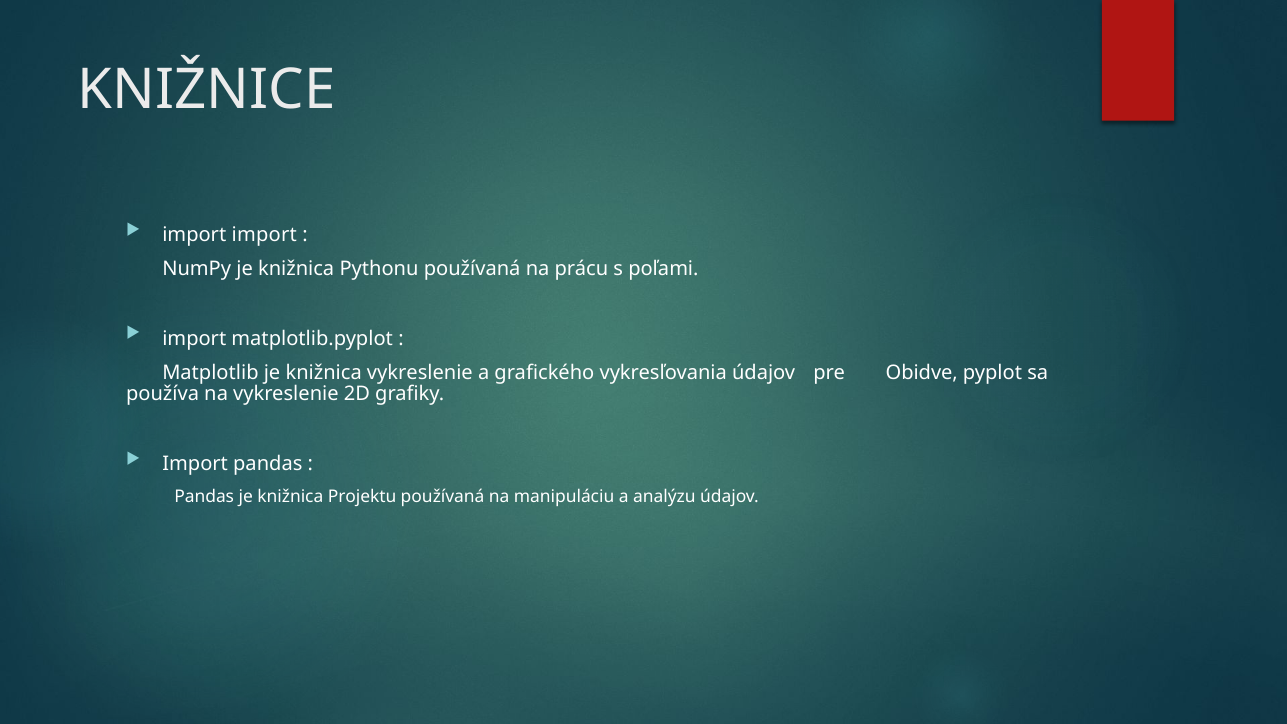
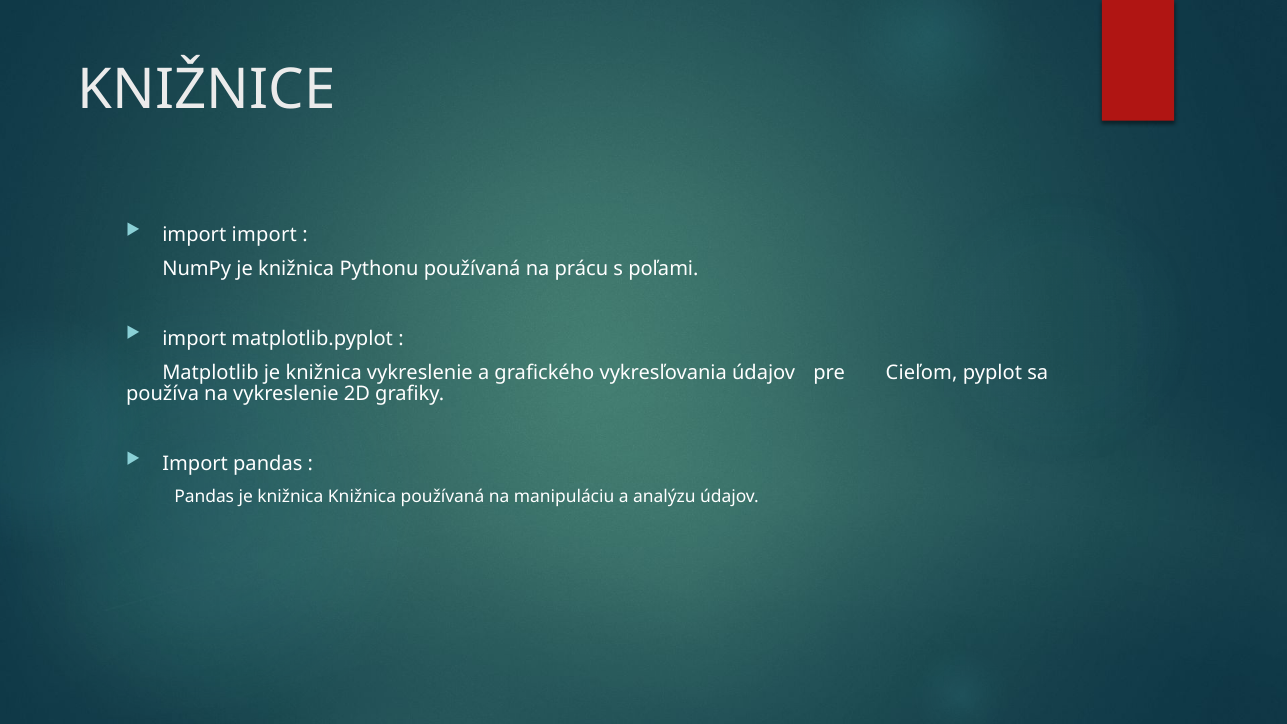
Obidve: Obidve -> Cieľom (922, 373)
knižnica Projektu: Projektu -> Knižnica (362, 496)
